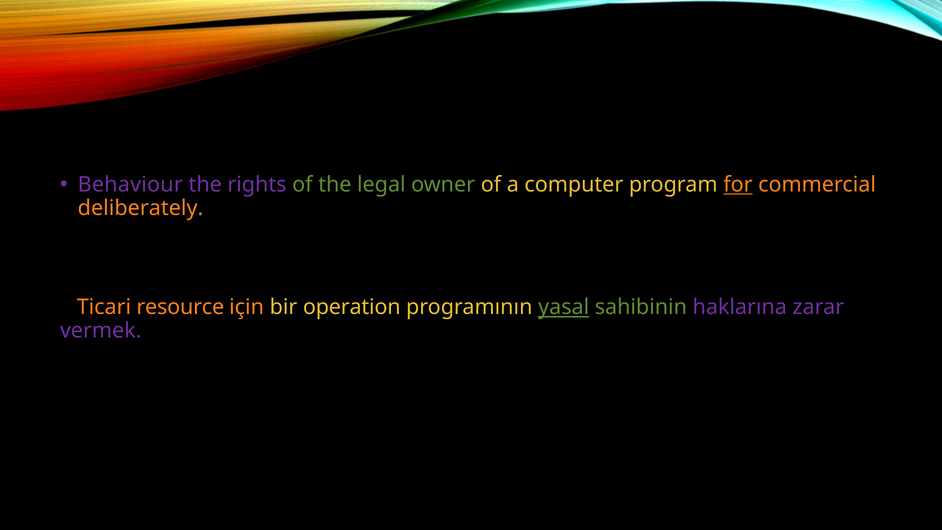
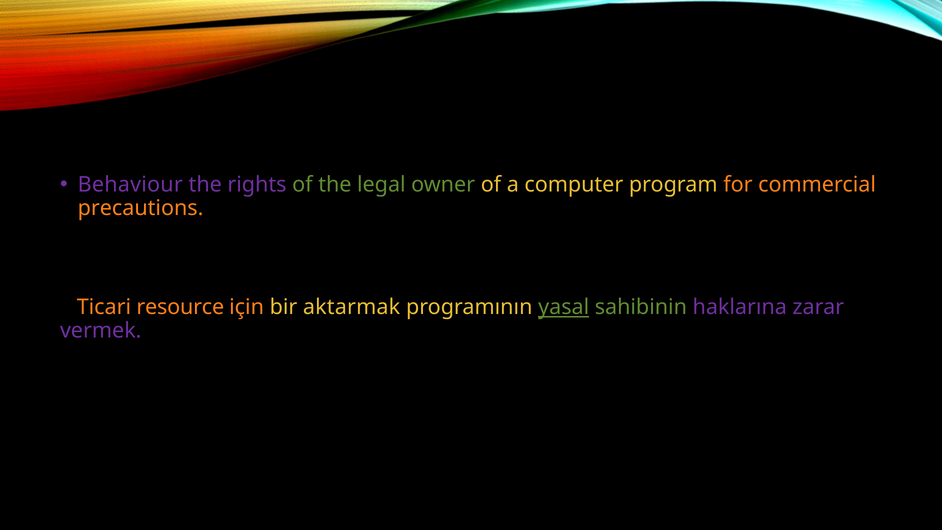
for underline: present -> none (738, 185)
deliberately: deliberately -> precautions (141, 208)
operation: operation -> aktarmak (352, 307)
